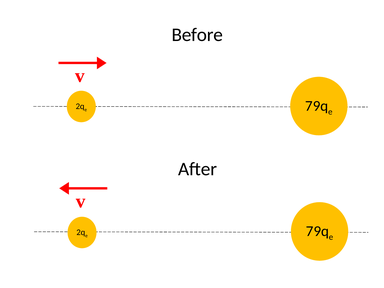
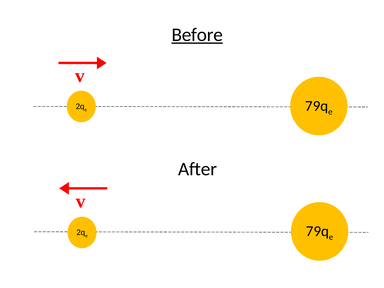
Before underline: none -> present (197, 35)
